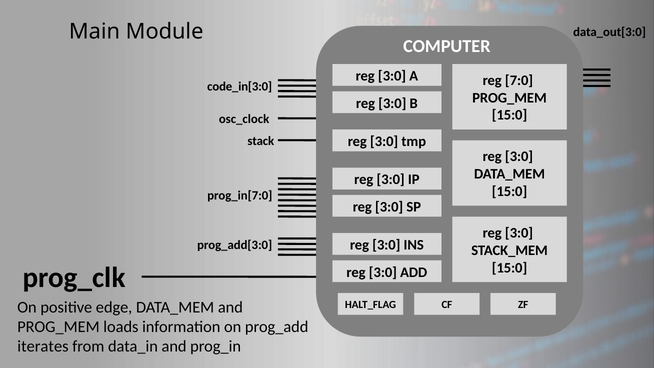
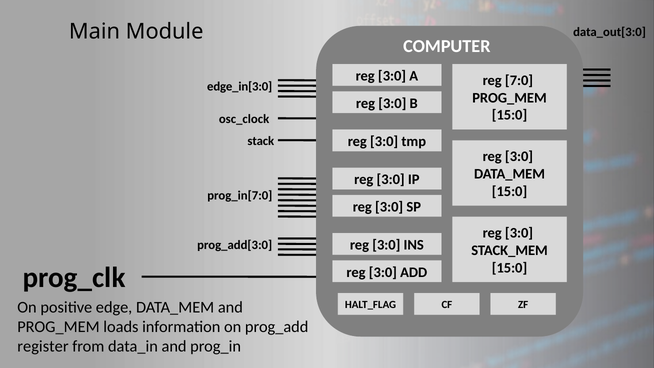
code_in[3:0: code_in[3:0 -> edge_in[3:0 (240, 86)
iterates: iterates -> register (43, 346)
